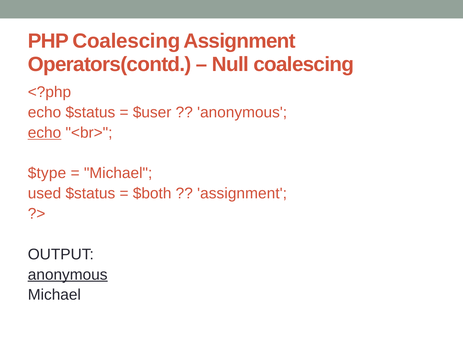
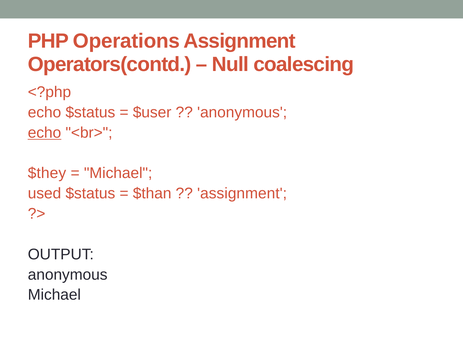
PHP Coalescing: Coalescing -> Operations (126, 41)
$type: $type -> $they (47, 173)
$both: $both -> $than (152, 194)
anonymous underline: present -> none (68, 275)
